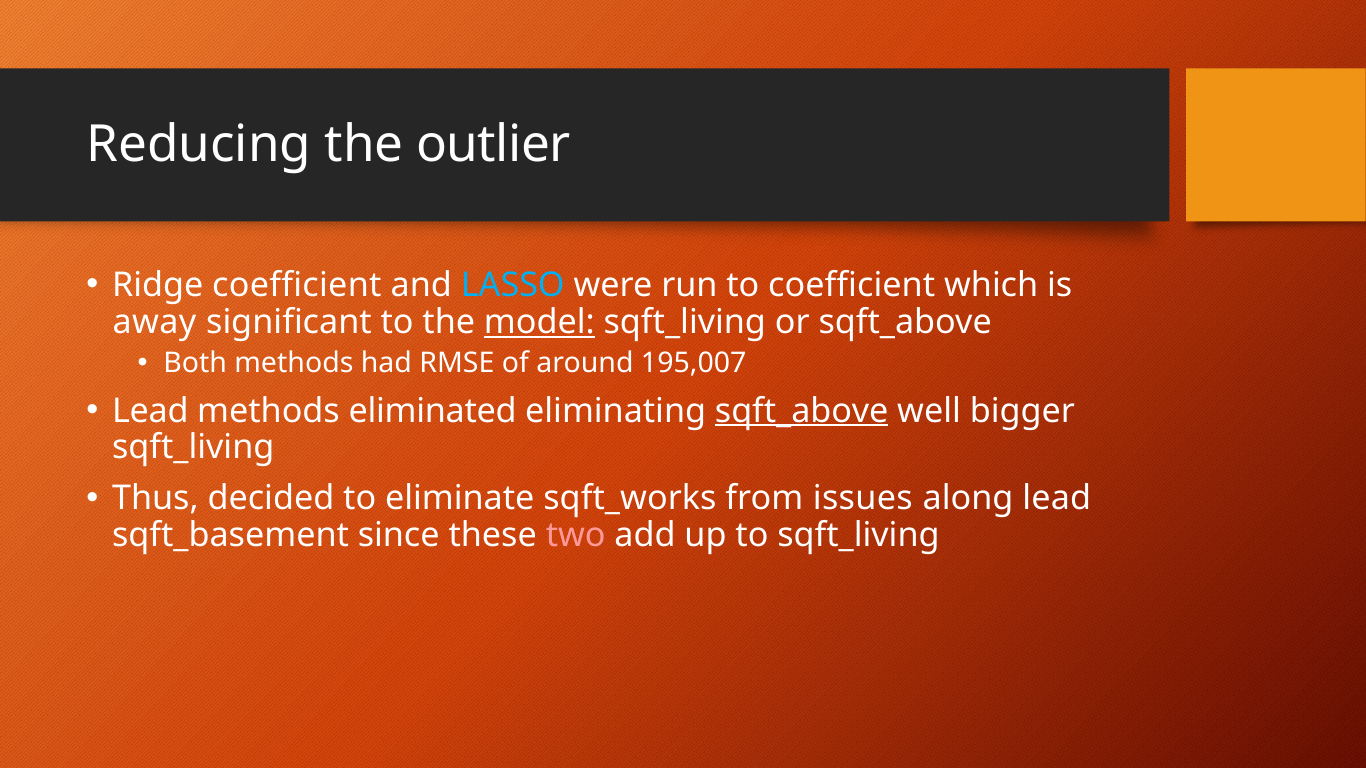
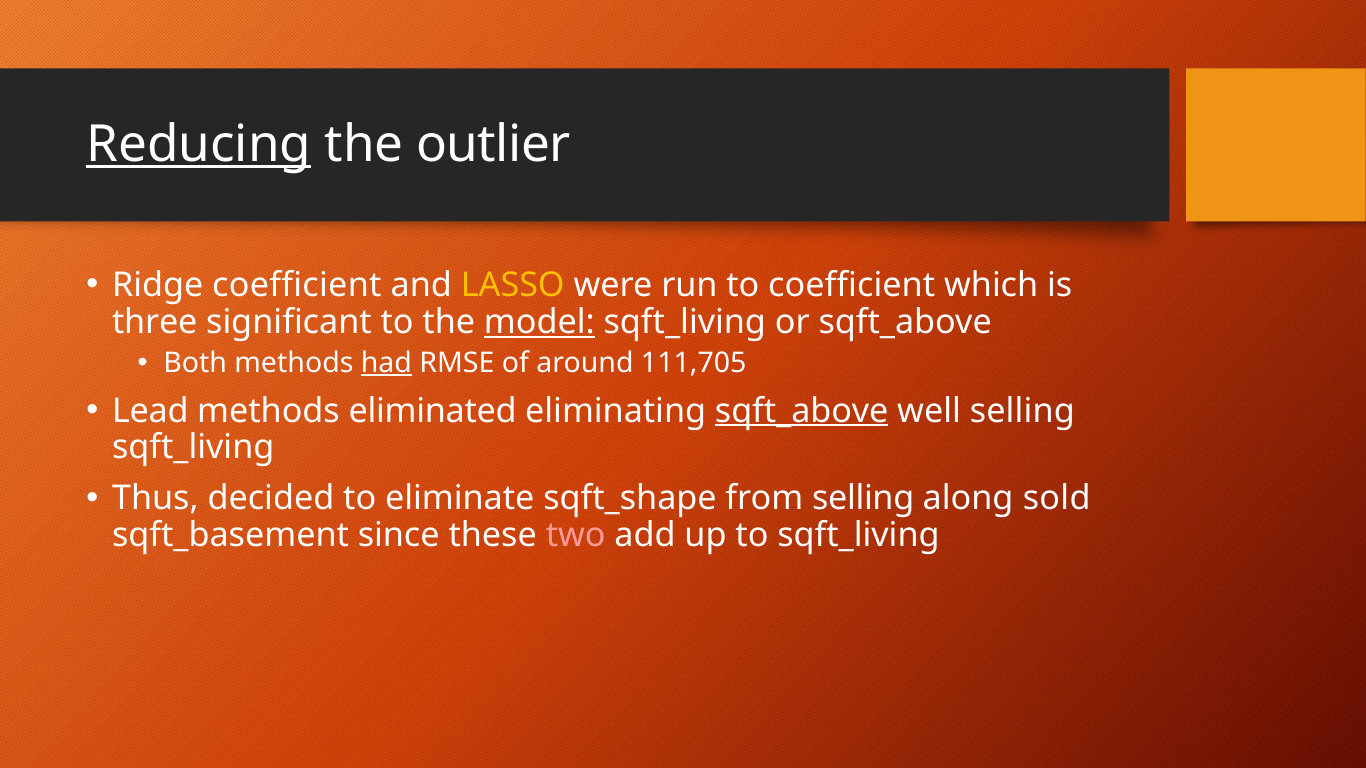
Reducing underline: none -> present (199, 145)
LASSO colour: light blue -> yellow (513, 285)
away: away -> three (155, 322)
had underline: none -> present (386, 363)
195,007: 195,007 -> 111,705 (694, 363)
well bigger: bigger -> selling (1022, 411)
sqft_works: sqft_works -> sqft_shape (630, 499)
from issues: issues -> selling (863, 499)
along lead: lead -> sold (1057, 499)
